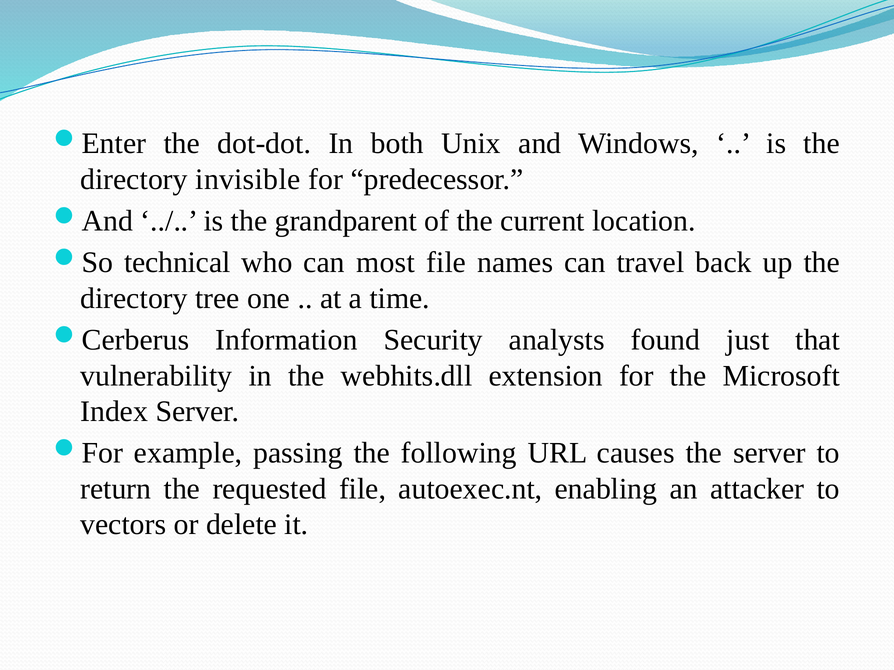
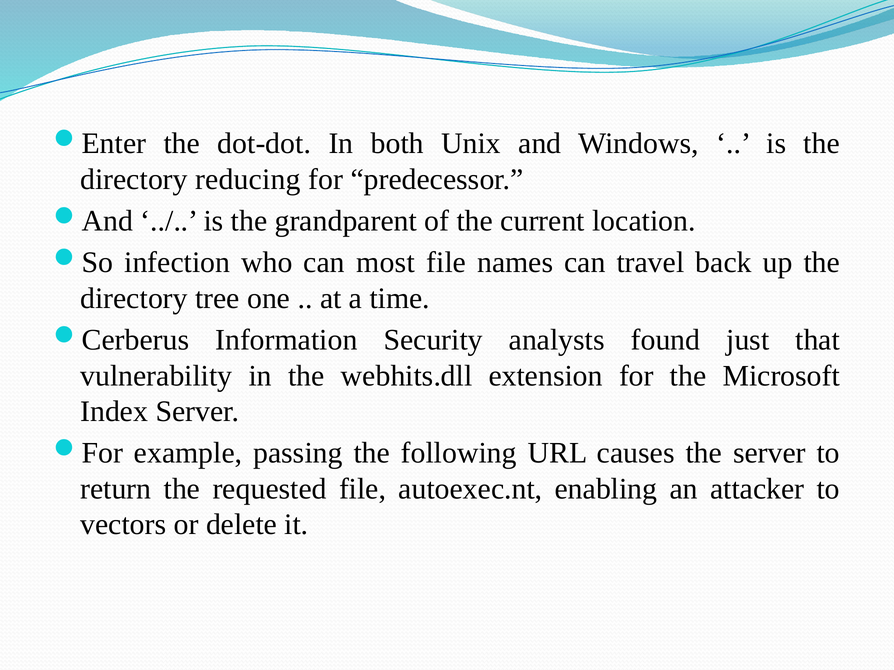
invisible: invisible -> reducing (248, 179)
technical: technical -> infection (177, 263)
